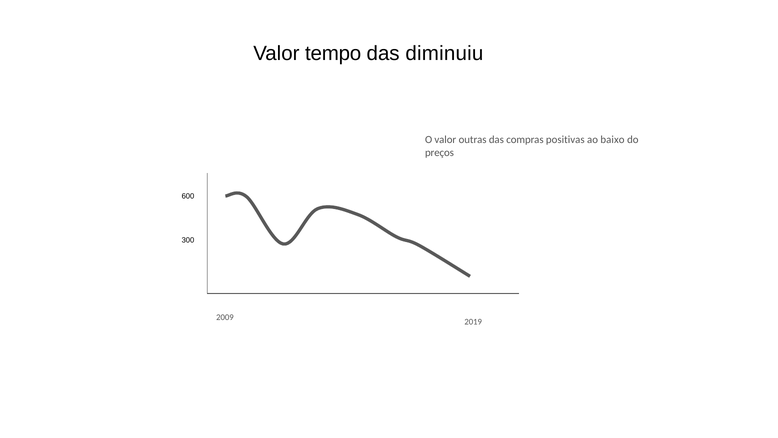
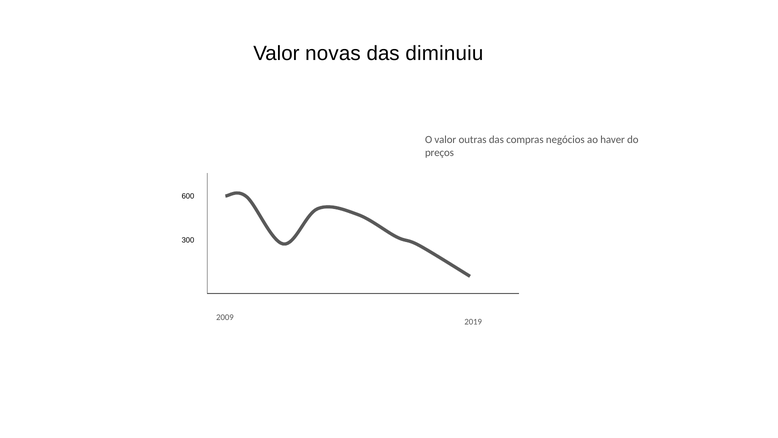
tempo: tempo -> novas (333, 53)
positivas: positivas -> negócios (565, 140)
baixo: baixo -> haver (613, 140)
